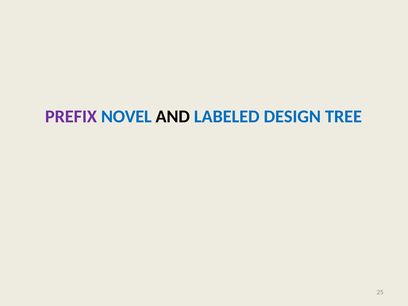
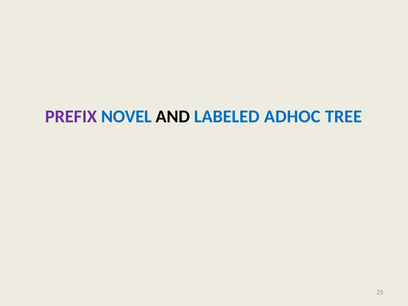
DESIGN: DESIGN -> ADHOC (292, 117)
